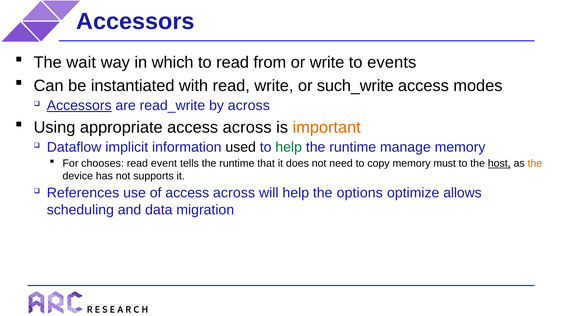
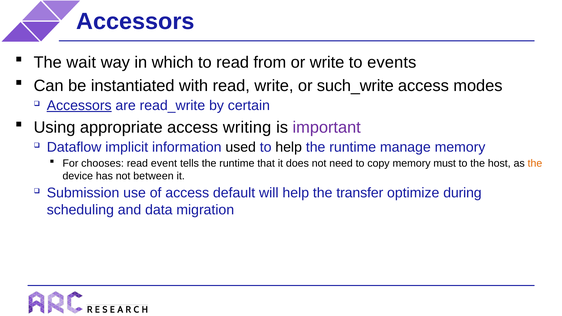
by across: across -> certain (249, 105)
appropriate access across: across -> writing (247, 127)
important colour: orange -> purple (327, 127)
help colour: green -> black (289, 147)
host underline: present -> none (499, 164)
supports: supports -> between (153, 176)
References: References -> Submission (83, 193)
of access across: across -> default (234, 193)
options: options -> transfer (360, 193)
allows: allows -> during (462, 193)
